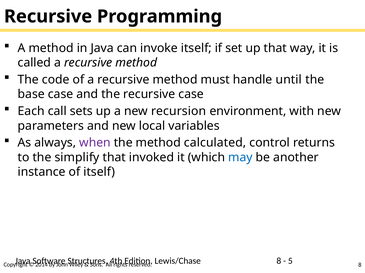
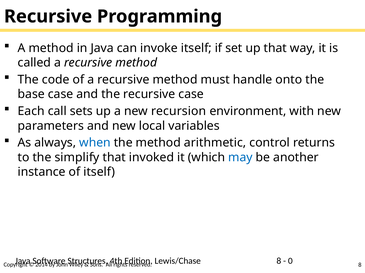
until: until -> onto (289, 80)
when colour: purple -> blue (95, 143)
calculated: calculated -> arithmetic (215, 143)
5: 5 -> 0 (290, 262)
